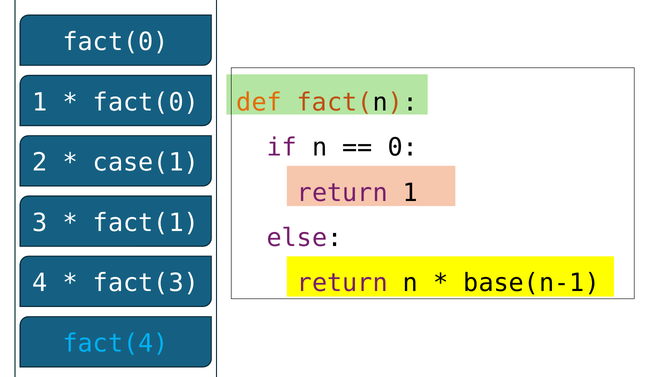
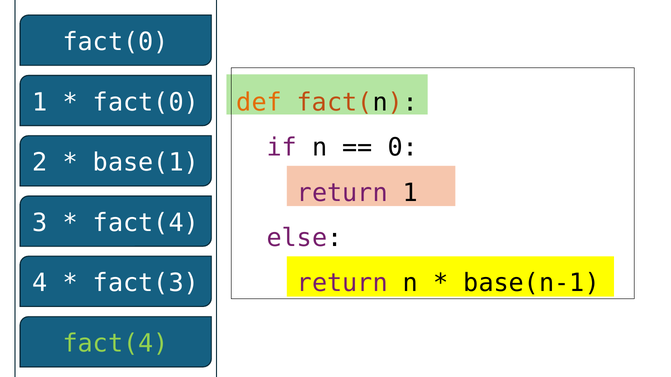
case(1: case(1 -> base(1 (146, 163)
fact(1: fact(1 -> fact(4 (146, 223)
fact(4 colour: light blue -> light green (116, 344)
